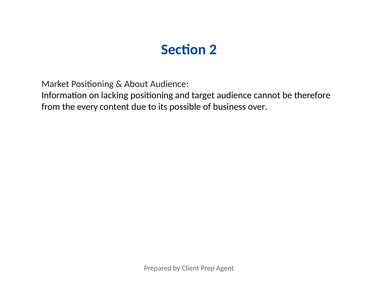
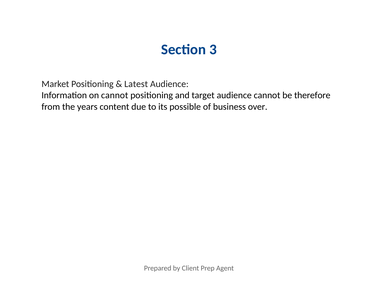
2: 2 -> 3 (213, 49)
About: About -> Latest (136, 84)
on lacking: lacking -> cannot (115, 95)
every: every -> years (87, 106)
